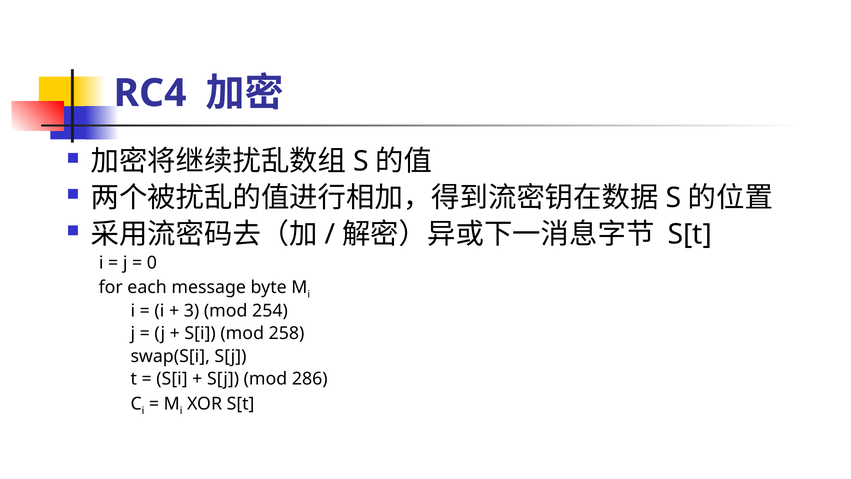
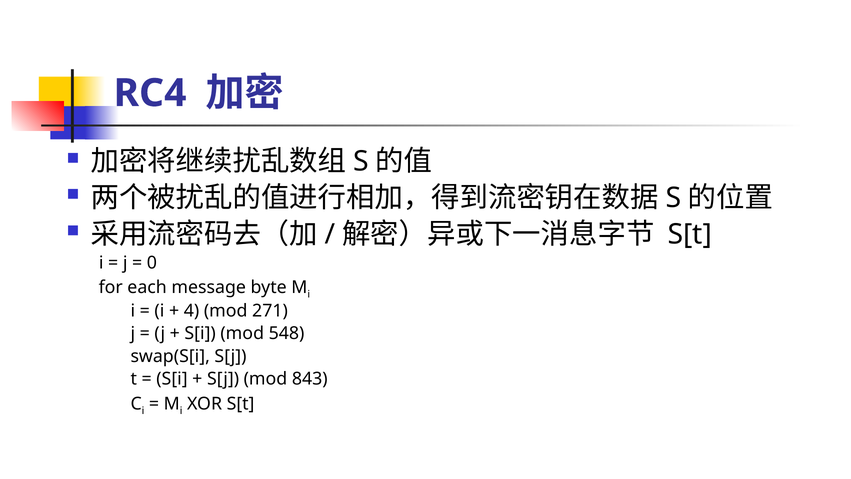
3: 3 -> 4 (192, 311)
254: 254 -> 271 (270, 311)
258: 258 -> 548 (287, 333)
286: 286 -> 843 (310, 379)
